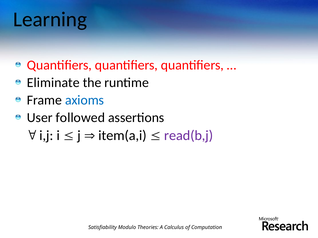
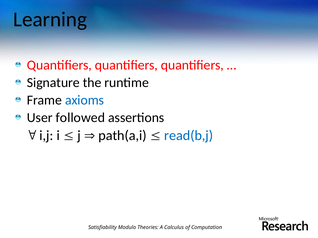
Eliminate: Eliminate -> Signature (53, 83)
item(a,i: item(a,i -> path(a,i (123, 136)
read(b,j colour: purple -> blue (189, 136)
